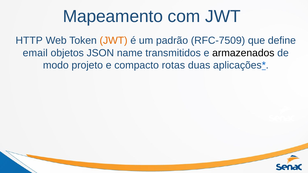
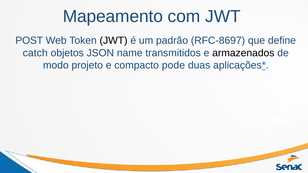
HTTP: HTTP -> POST (29, 41)
JWT colour: orange -> black (114, 41)
RFC-7509: RFC-7509 -> RFC-8697 (218, 41)
email: email -> catch (35, 53)
rotas: rotas -> pode (173, 65)
